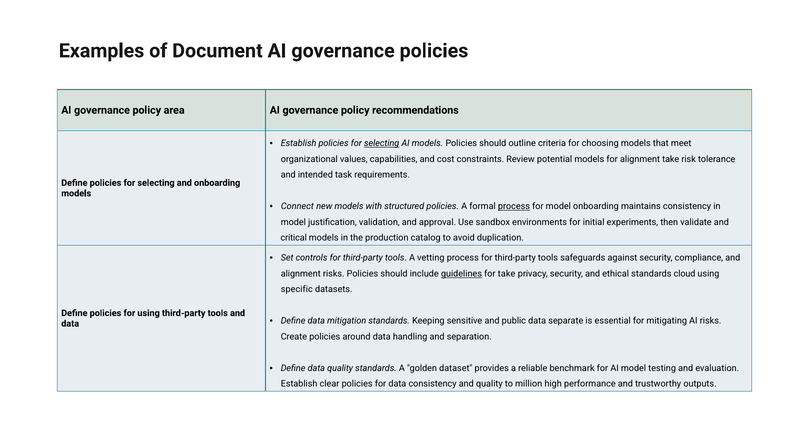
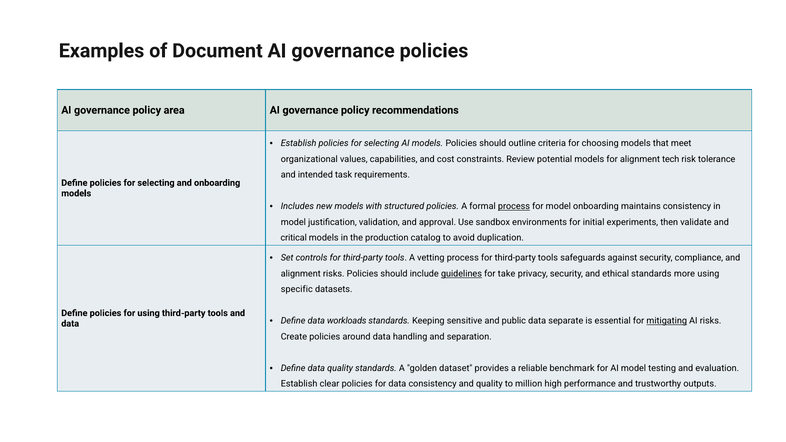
selecting underline: present -> none (382, 143)
alignment take: take -> tech (671, 159)
Connect: Connect -> Includes (297, 207)
cloud: cloud -> more (684, 274)
mitigation: mitigation -> workloads (347, 321)
mitigating underline: none -> present (667, 321)
